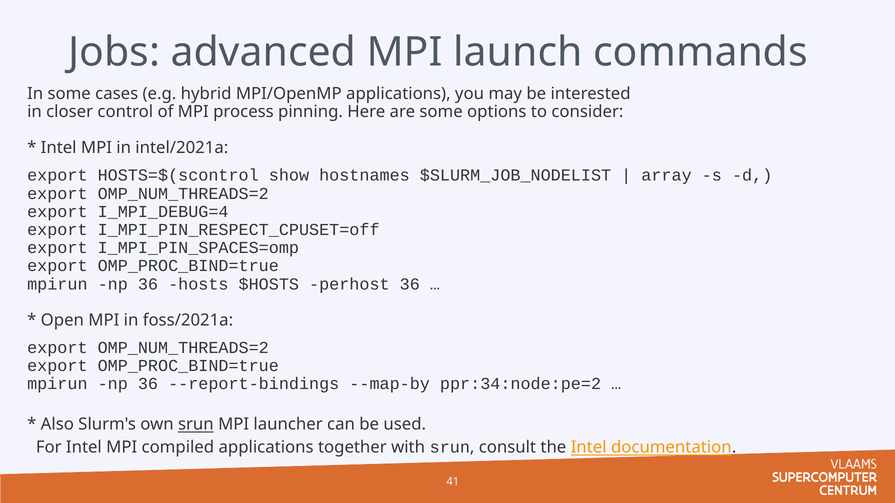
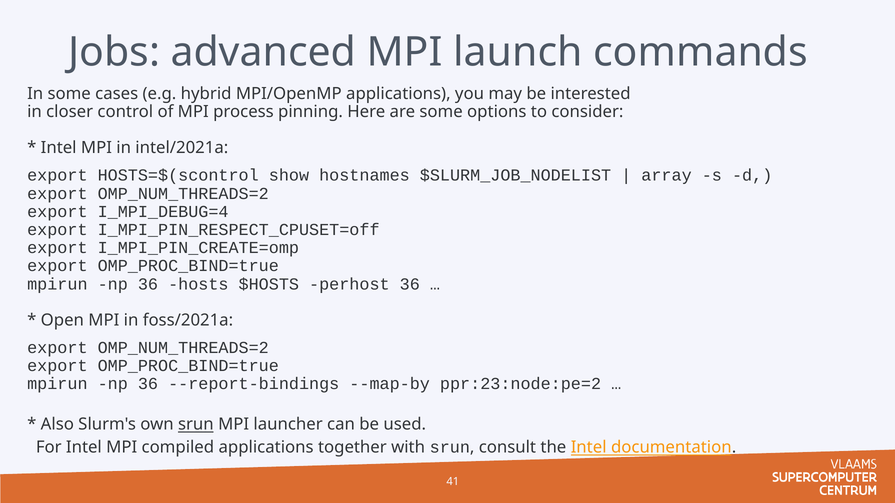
I_MPI_PIN_SPACES=omp: I_MPI_PIN_SPACES=omp -> I_MPI_PIN_CREATE=omp (198, 248)
ppr:34:node:pe=2: ppr:34:node:pe=2 -> ppr:23:node:pe=2 (521, 384)
